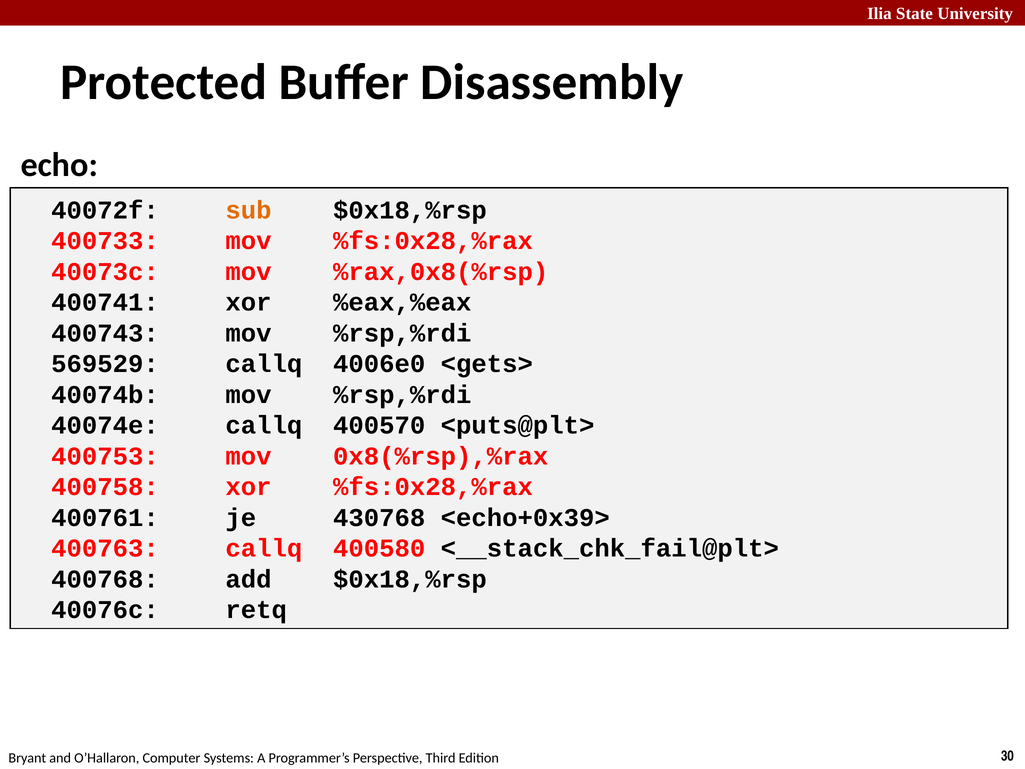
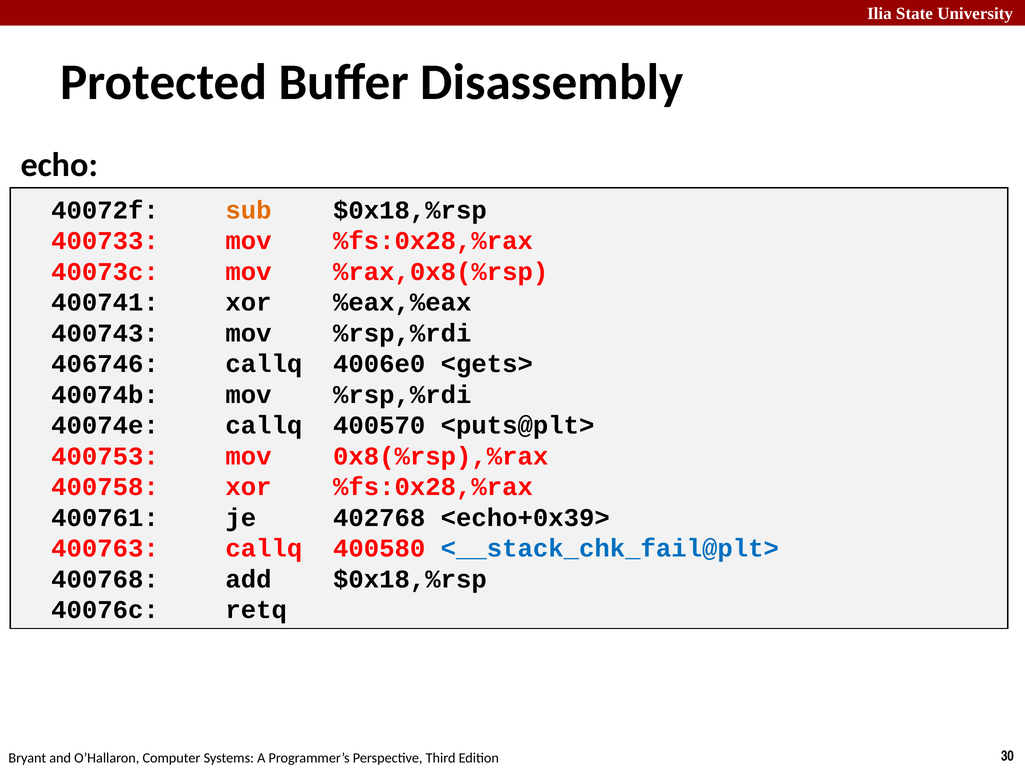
569529: 569529 -> 406746 (105, 364)
430768: 430768 -> 402768 (379, 518)
<__stack_chk_fail@plt> colour: black -> blue (610, 548)
